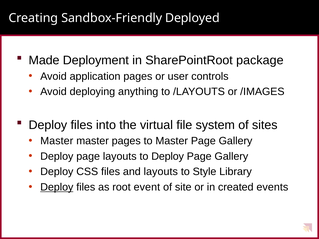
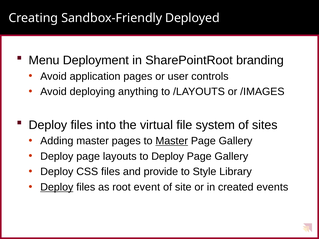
Made: Made -> Menu (44, 60)
package: package -> branding (260, 60)
Master: Master -> Adding (57, 141)
Master underline: none -> present (172, 141)
and layouts: layouts -> provide (161, 172)
